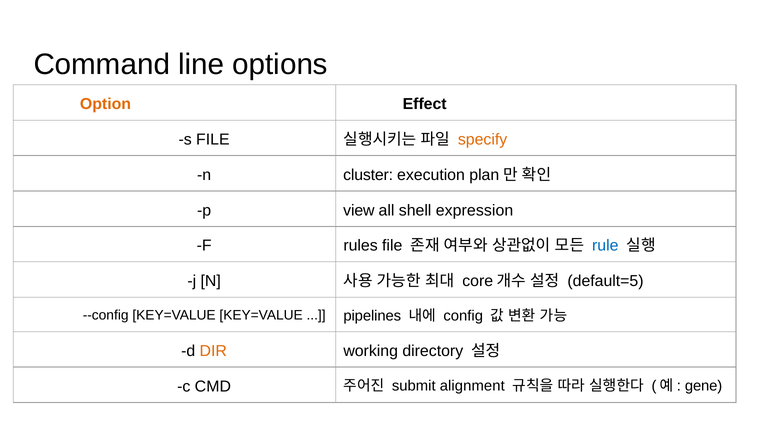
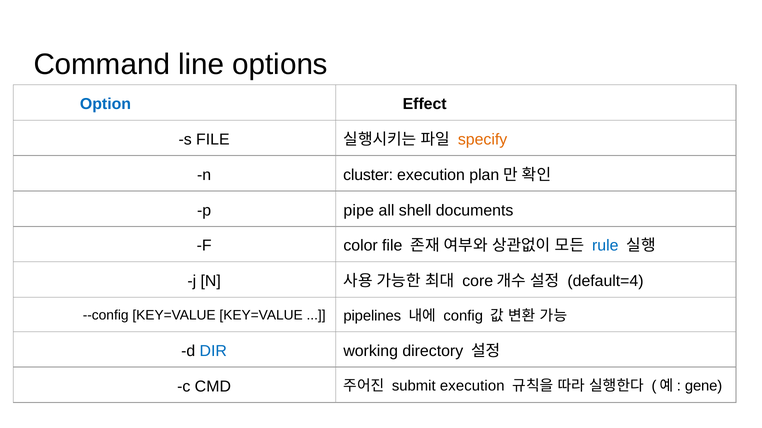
Option colour: orange -> blue (106, 104)
view: view -> pipe (359, 211)
expression: expression -> documents (475, 211)
rules: rules -> color (361, 246)
default=5: default=5 -> default=4 (605, 282)
DIR colour: orange -> blue (213, 351)
submit alignment: alignment -> execution (472, 386)
